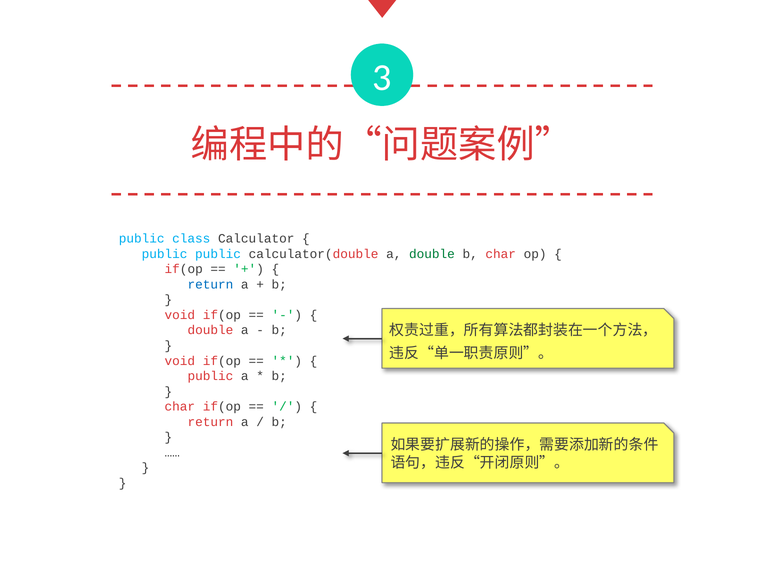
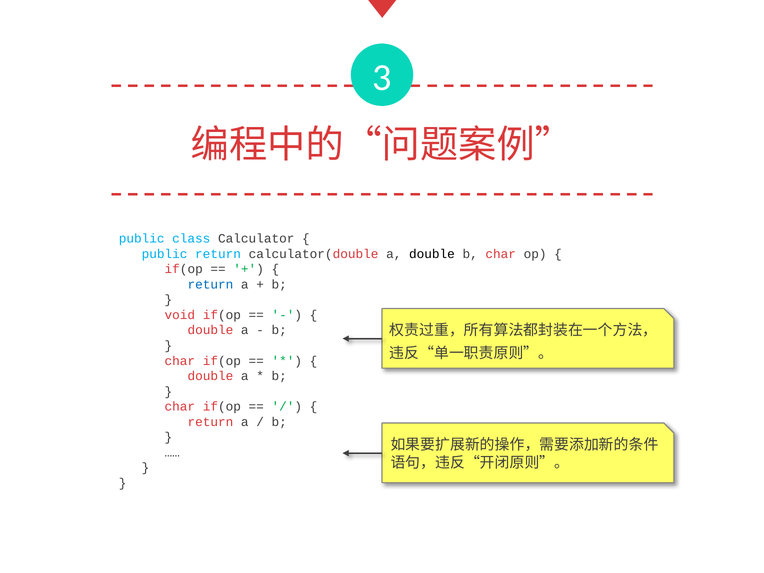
public public: public -> return (218, 254)
double colour: green -> black (432, 254)
void: void -> char (180, 361)
public: public -> double (210, 376)
